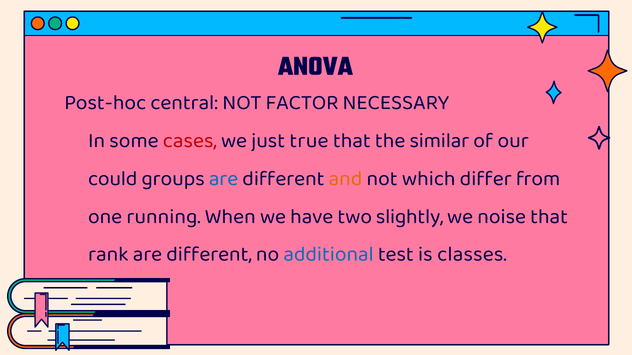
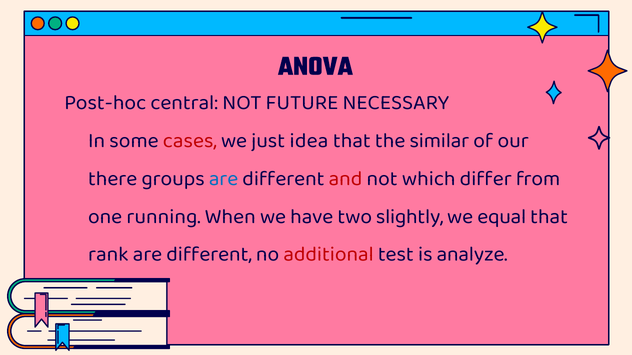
FACTOR: FACTOR -> FUTURE (302, 103)
true: true -> idea (309, 141)
could: could -> there (113, 178)
and colour: orange -> red (346, 178)
noise: noise -> equal (502, 216)
additional colour: blue -> red (329, 254)
classes: classes -> analyze (472, 254)
